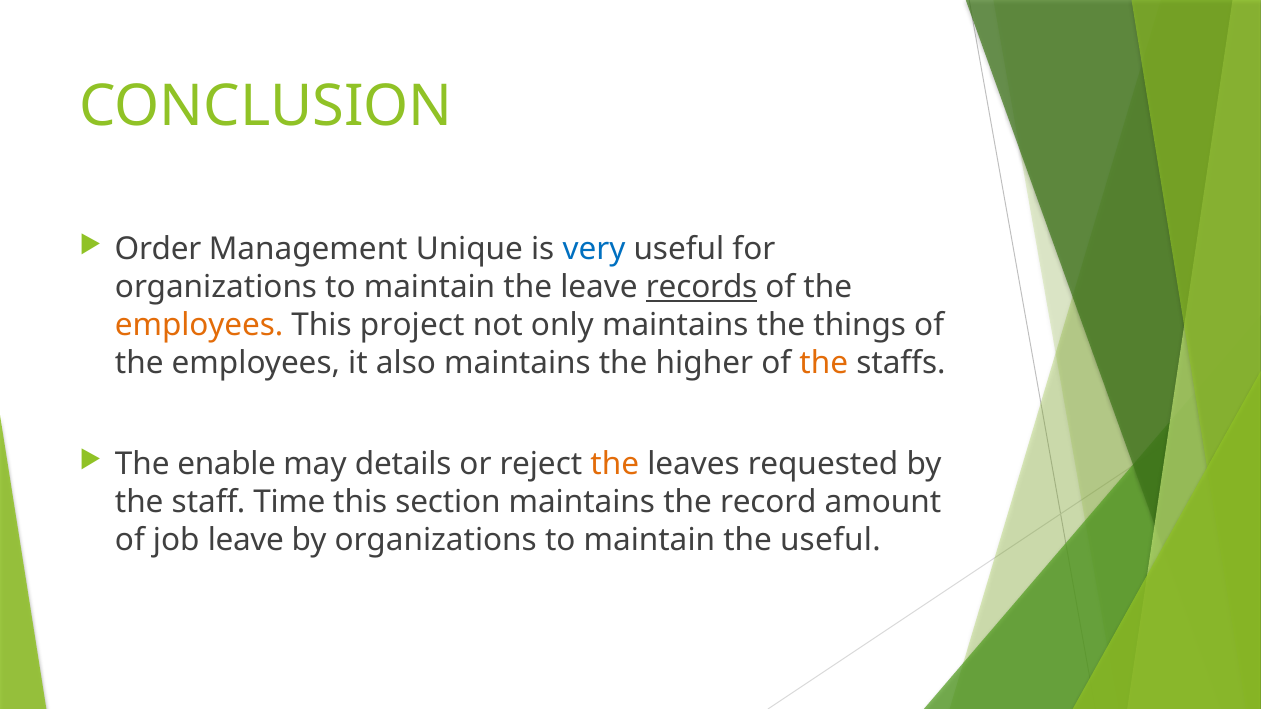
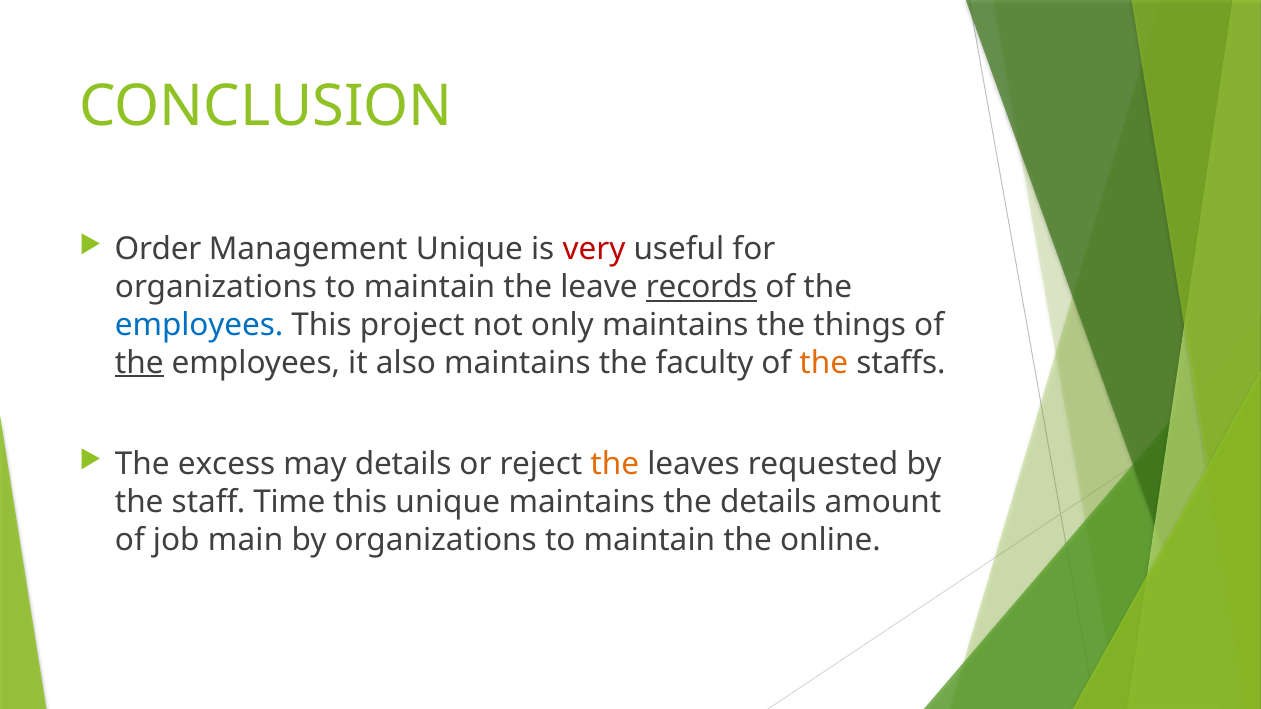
very colour: blue -> red (594, 249)
employees colour: orange -> blue (199, 325)
the underline: none -> present (139, 363)
higher: higher -> faculty (705, 363)
enable: enable -> excess (227, 465)
this section: section -> unique (448, 503)
the record: record -> details (768, 503)
job leave: leave -> main (246, 540)
the useful: useful -> online (830, 540)
